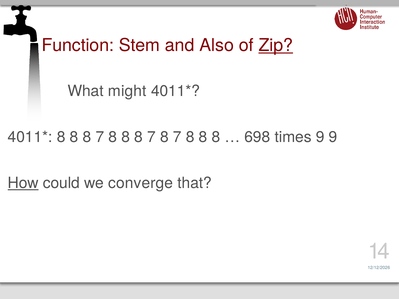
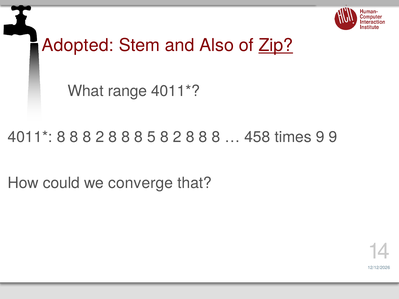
Function: Function -> Adopted (78, 45)
might: might -> range (127, 91)
7: 7 -> 2 (100, 137)
7: 7 -> 5 (151, 137)
7: 7 -> 2 (177, 137)
698: 698 -> 458 (257, 137)
How underline: present -> none (23, 183)
